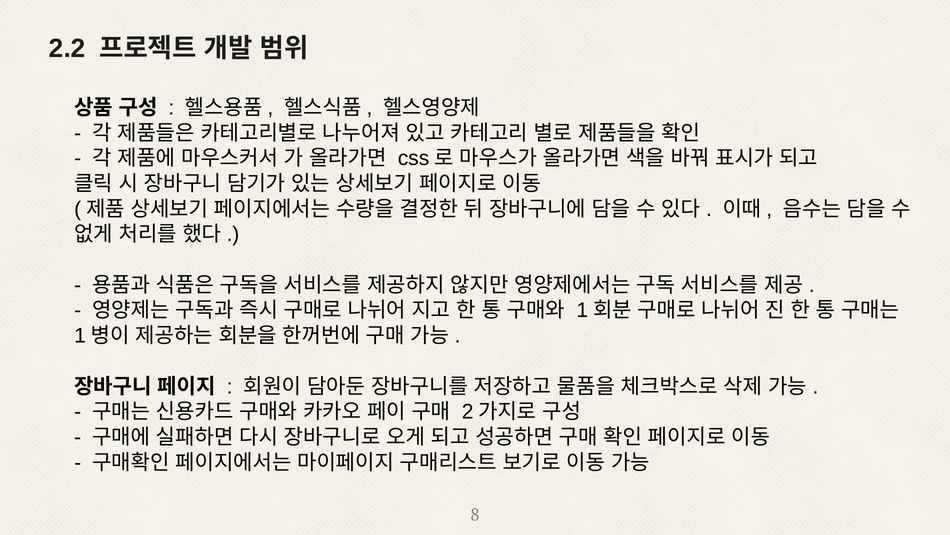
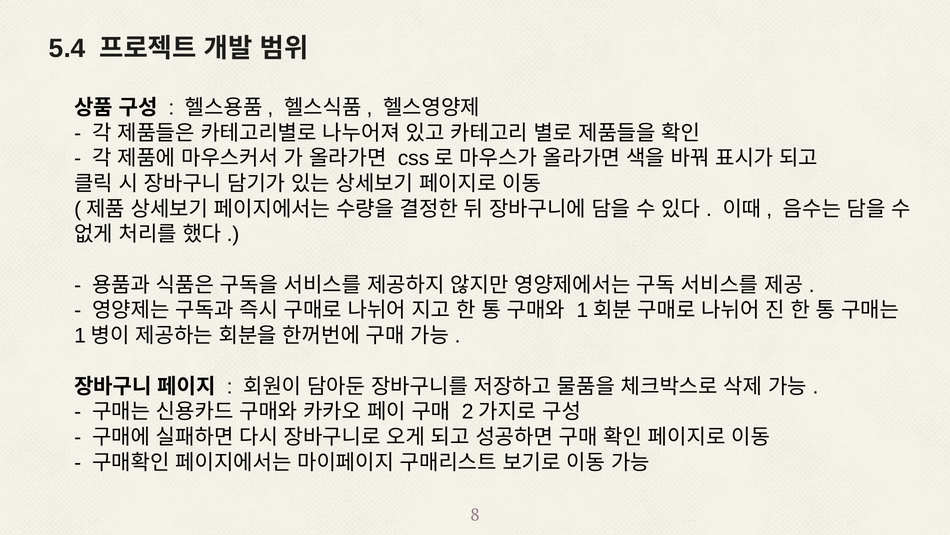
2.2: 2.2 -> 5.4 (67, 49)
